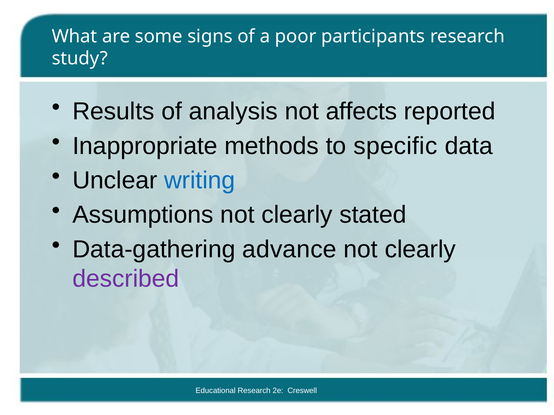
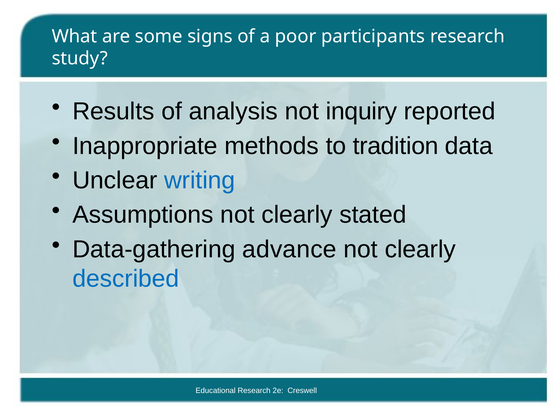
affects: affects -> inquiry (361, 112)
specific: specific -> tradition (396, 146)
described colour: purple -> blue (126, 279)
